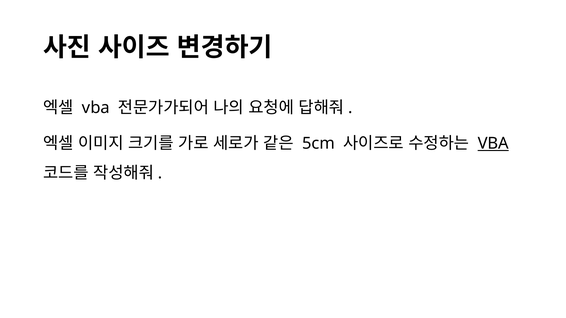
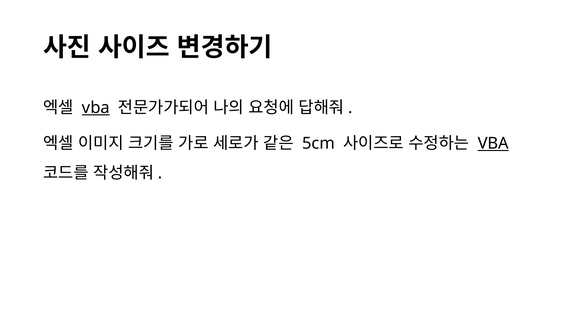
vba underline: none -> present (96, 108)
